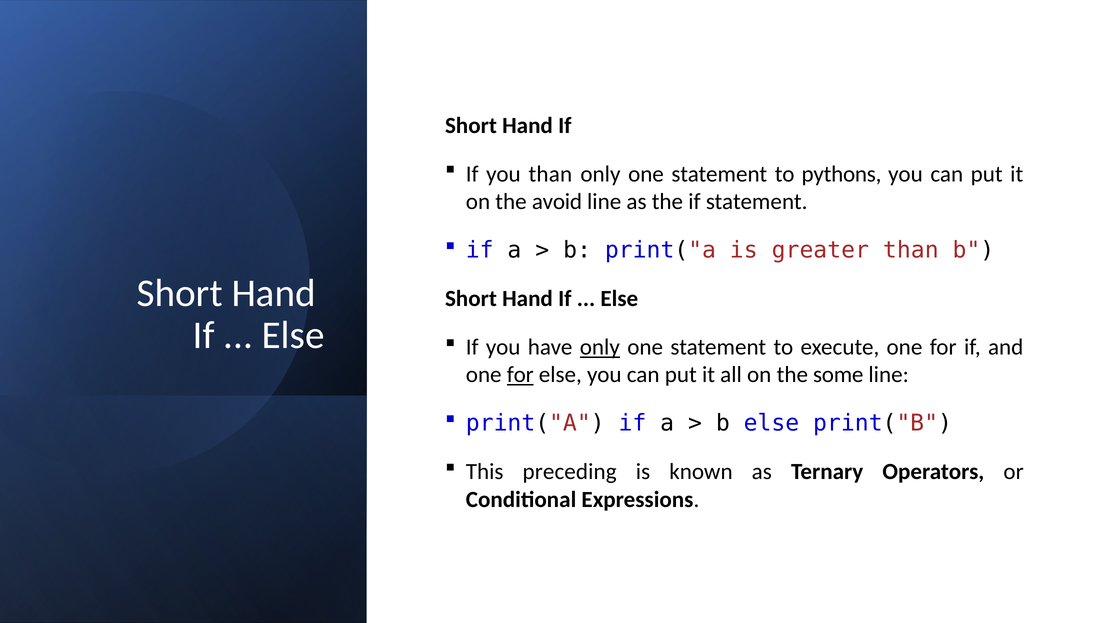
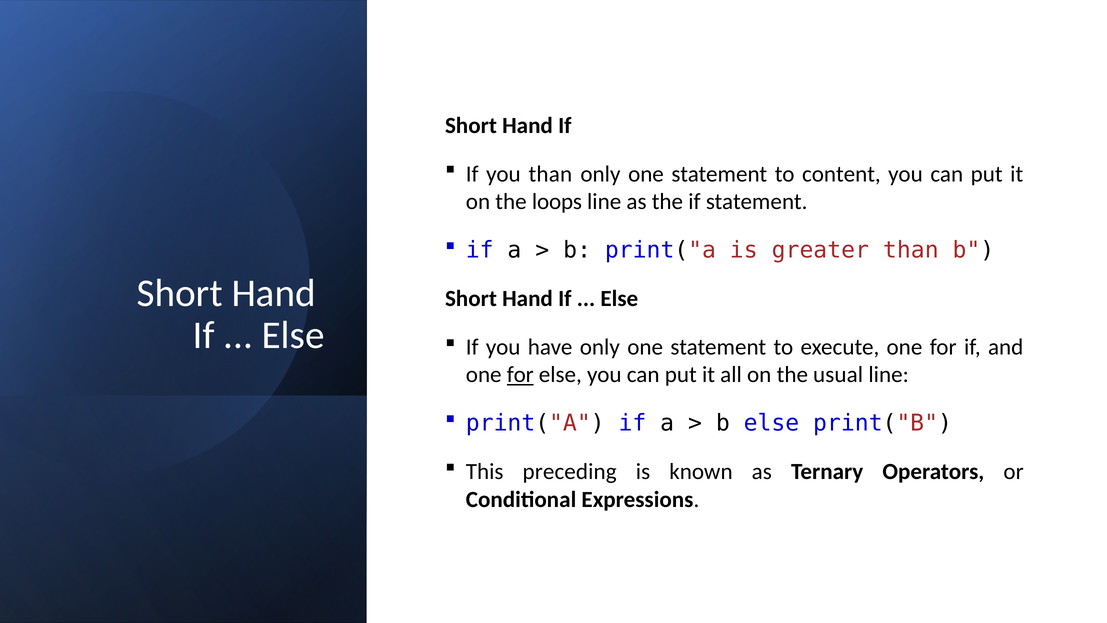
pythons: pythons -> content (841, 174)
avoid: avoid -> loops (557, 202)
only underline: present -> none (600, 347)
some: some -> usual (838, 375)
